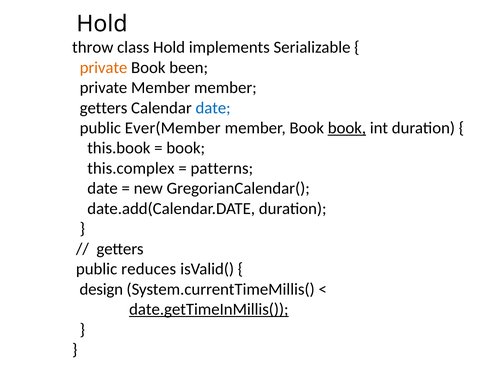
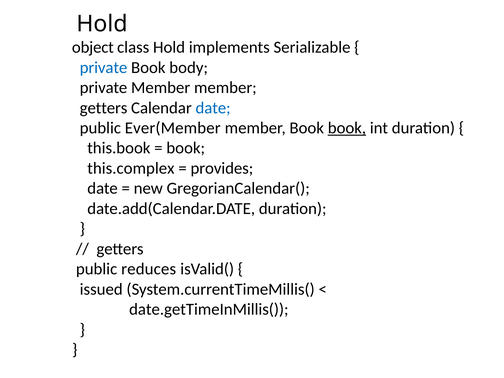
throw: throw -> object (93, 47)
private colour: orange -> blue (104, 67)
been: been -> body (189, 67)
patterns: patterns -> provides (222, 168)
design: design -> issued (101, 289)
date.getTimeInMillis( underline: present -> none (209, 309)
